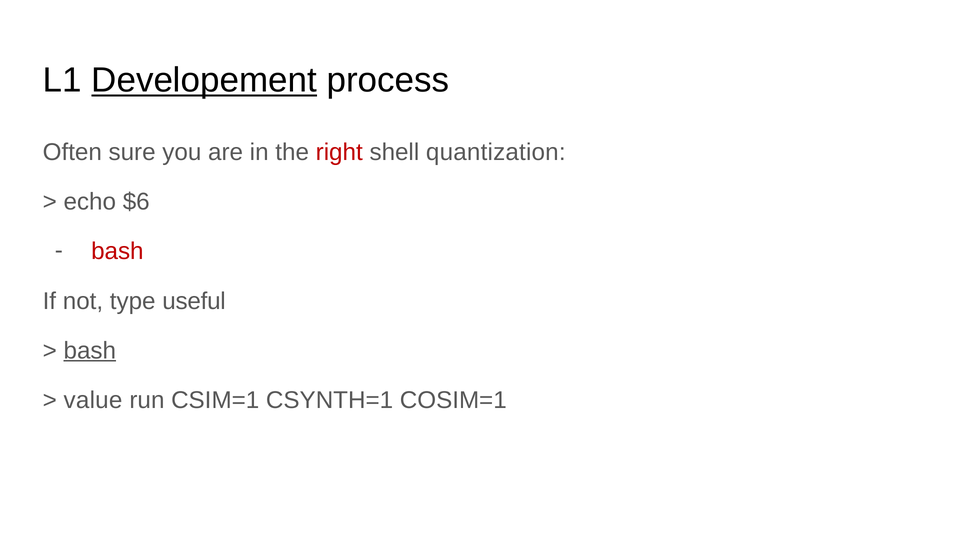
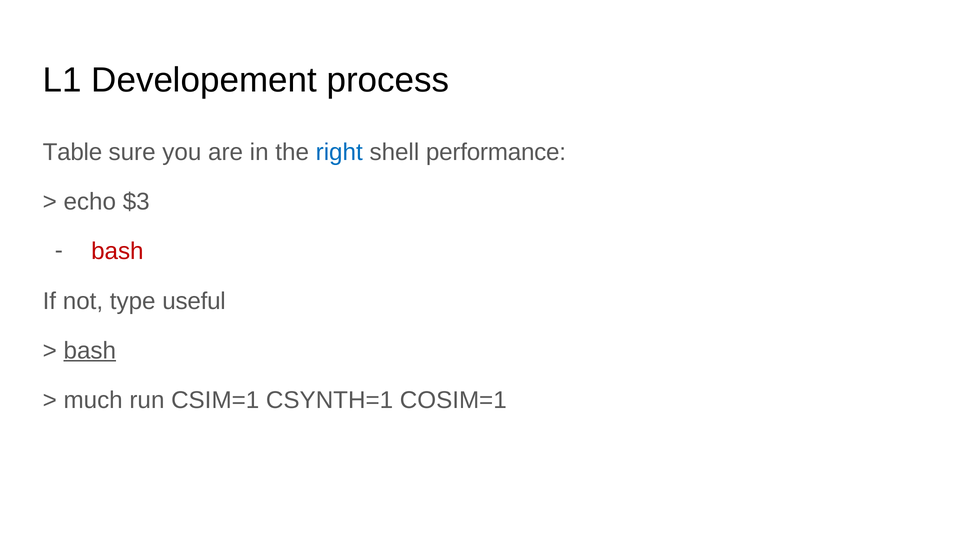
Developement underline: present -> none (204, 80)
Often: Often -> Table (72, 152)
right colour: red -> blue (339, 152)
quantization: quantization -> performance (496, 152)
$6: $6 -> $3 (136, 202)
value: value -> much (93, 400)
